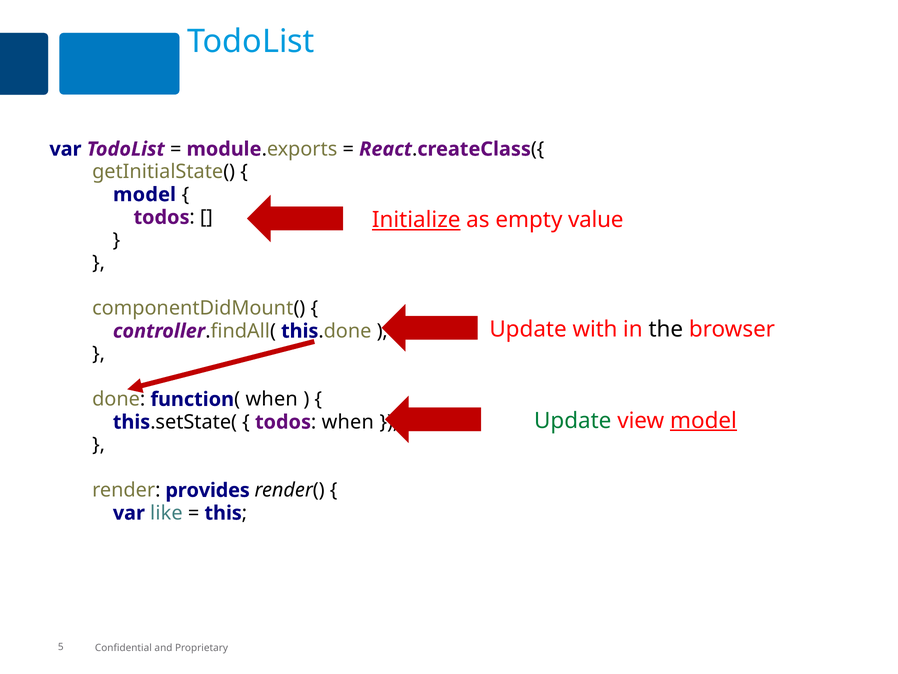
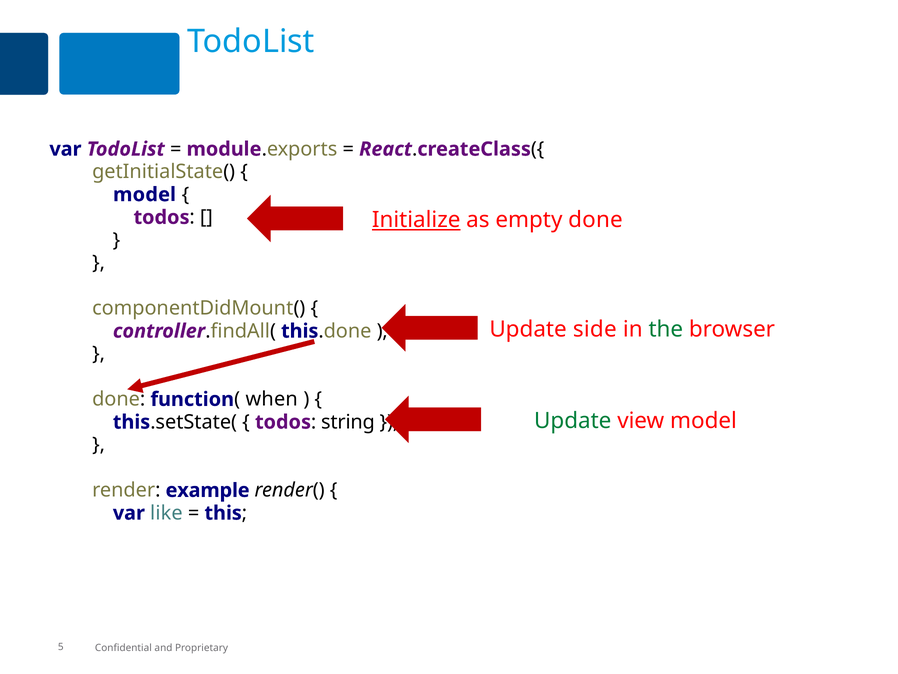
empty value: value -> done (596, 220)
with: with -> side (595, 329)
the colour: black -> green (666, 329)
model underline: present -> none (703, 420)
todos when: when -> string (348, 422)
provides: provides -> example (208, 490)
